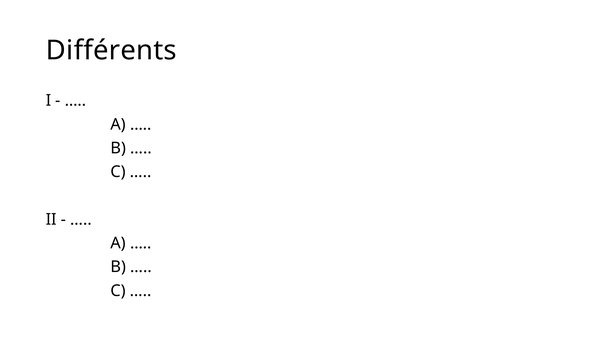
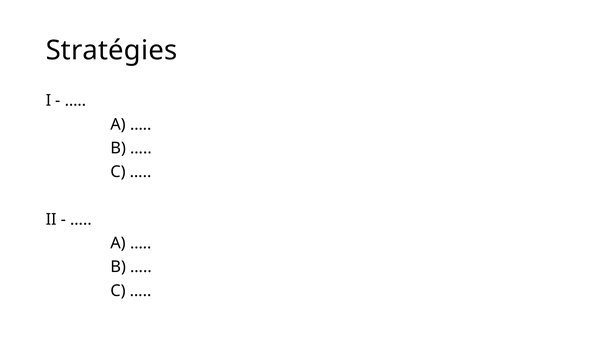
Différents: Différents -> Stratégies (111, 50)
